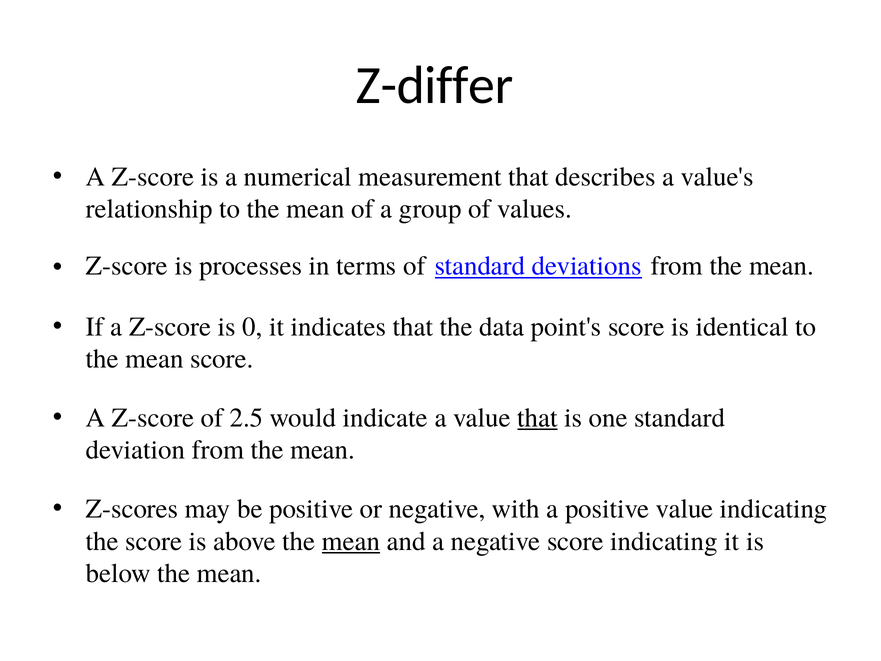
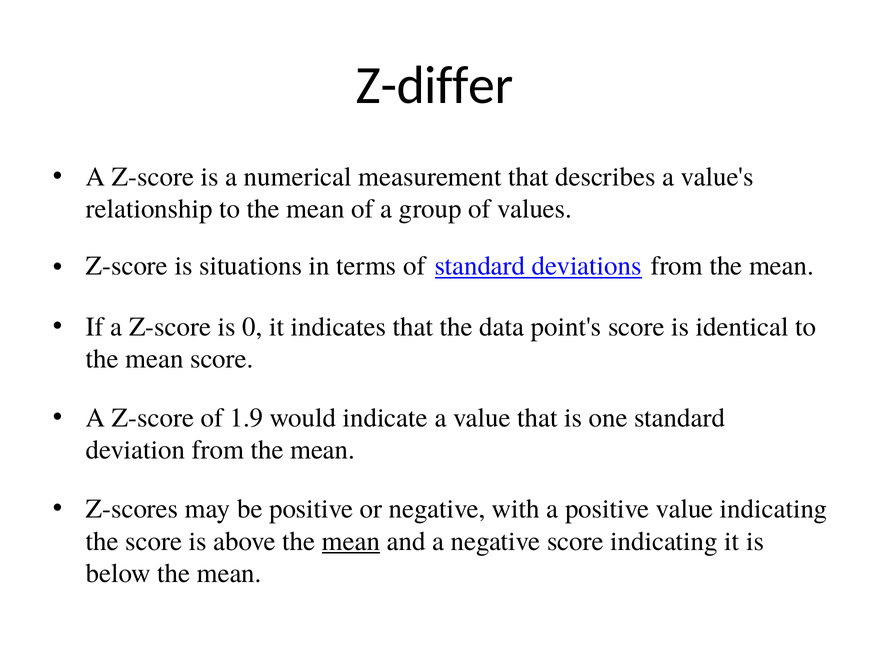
processes: processes -> situations (251, 266)
2.5: 2.5 -> 1.9 (246, 418)
that underline: present -> none (537, 418)
